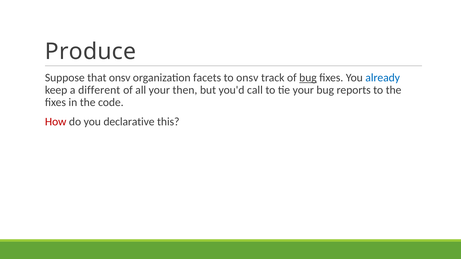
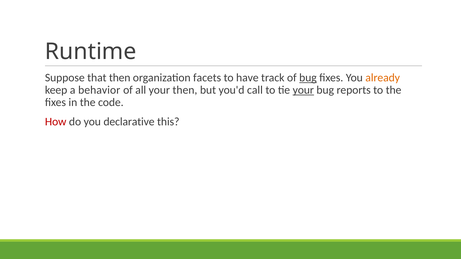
Produce: Produce -> Runtime (91, 52)
that onsv: onsv -> then (120, 78)
to onsv: onsv -> have (247, 78)
already colour: blue -> orange (383, 78)
different: different -> behavior (99, 90)
your underline: none -> present (303, 90)
